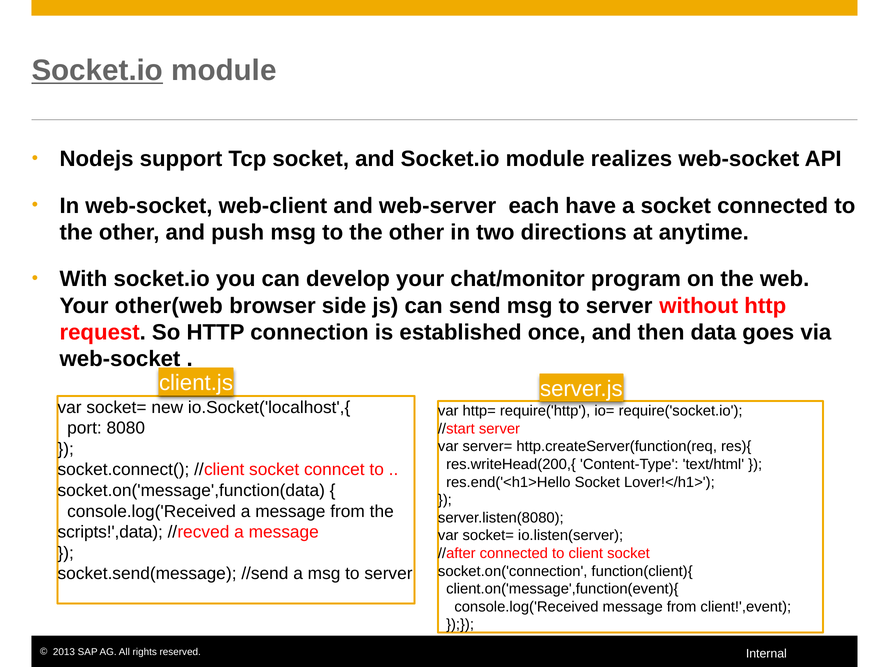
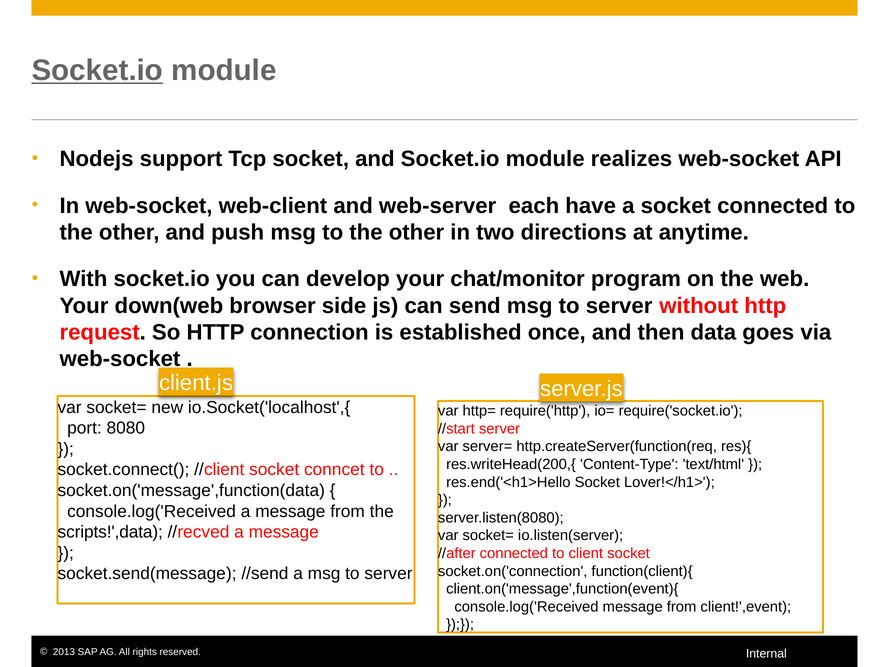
other(web: other(web -> down(web (169, 306)
